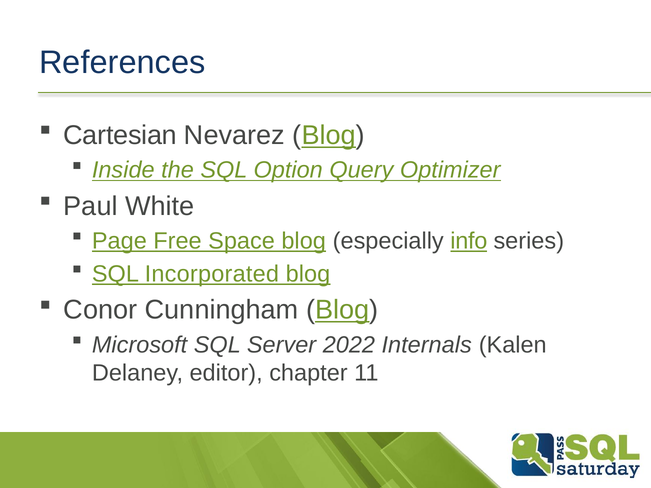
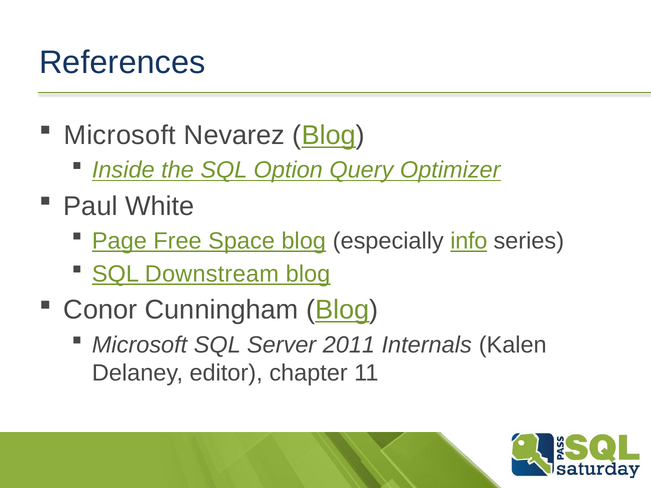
Cartesian: Cartesian -> Microsoft (120, 135)
Incorporated: Incorporated -> Downstream (212, 274)
2022: 2022 -> 2011 (349, 345)
